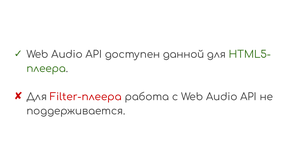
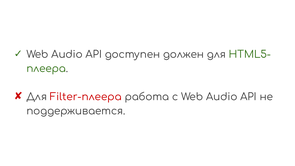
данной: данной -> должен (184, 55)
